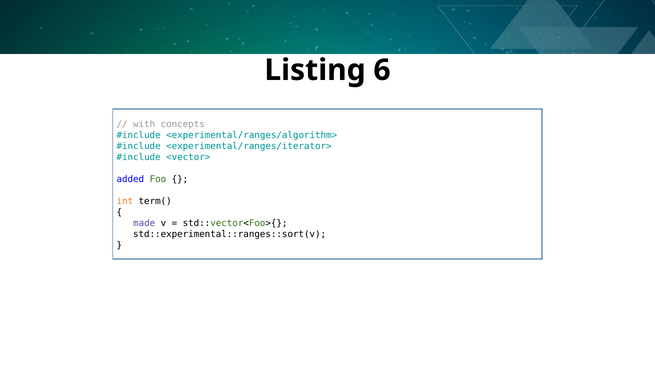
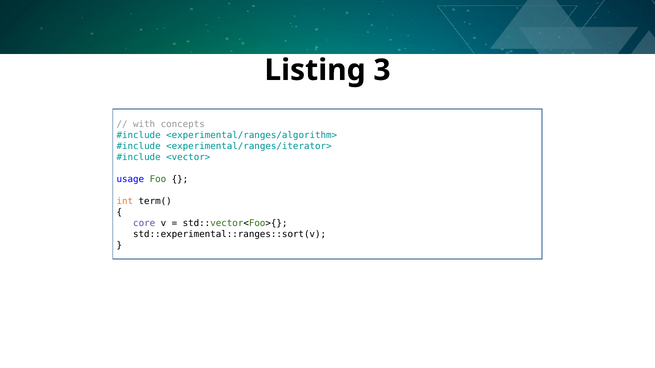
6: 6 -> 3 (382, 70)
added: added -> usage (130, 179)
made: made -> core (144, 224)
